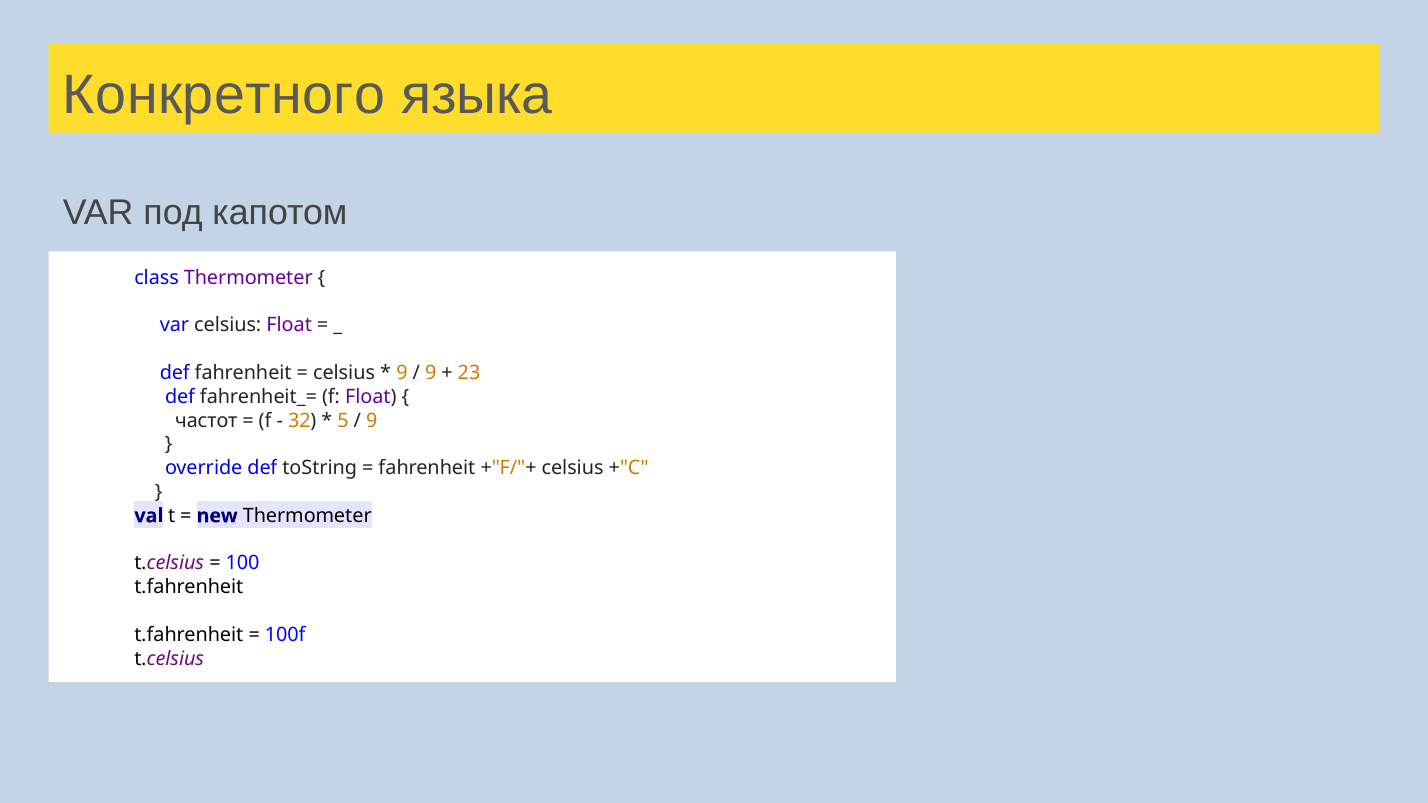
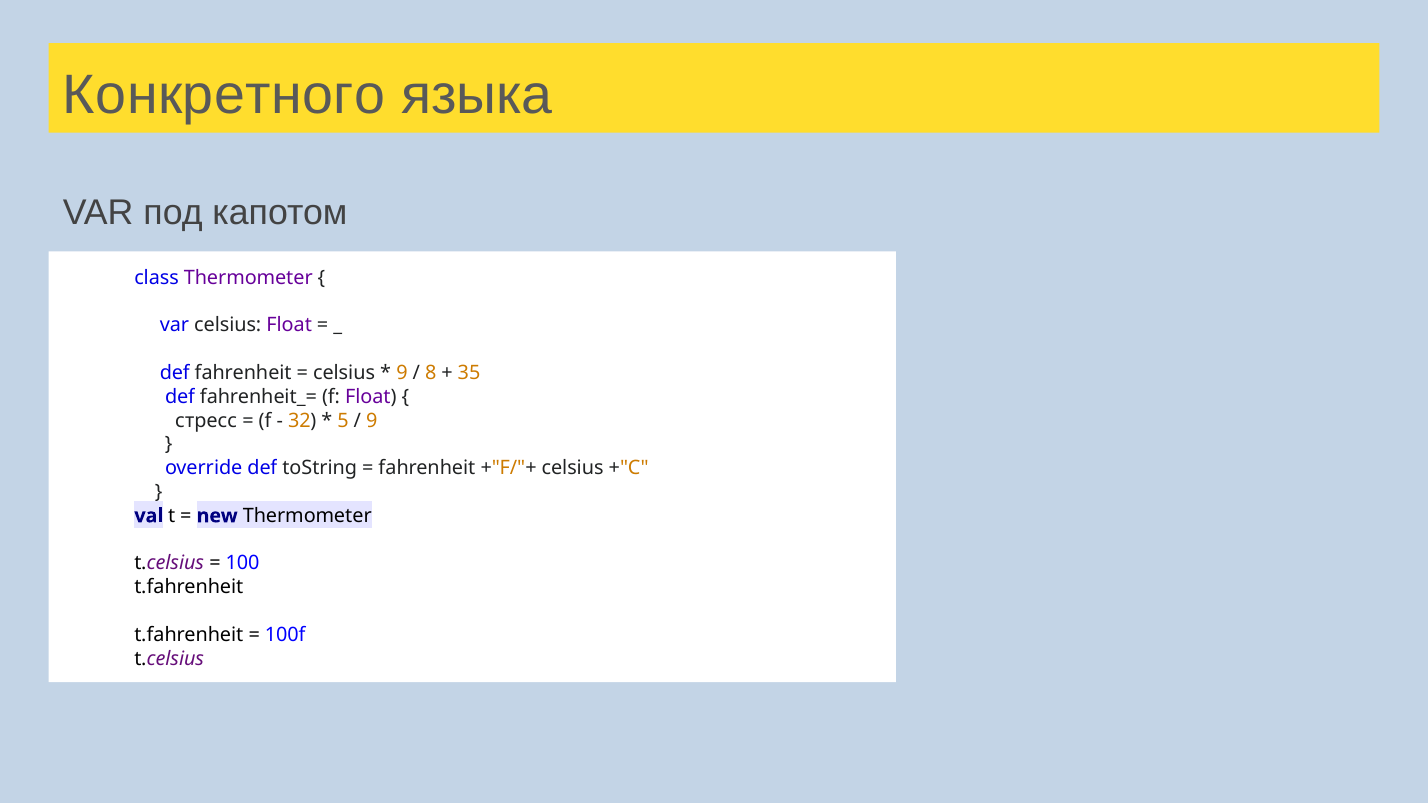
9: 9 -> 8 (431, 373)
23: 23 -> 35 (469, 373)
частот: частот -> стресс (206, 421)
